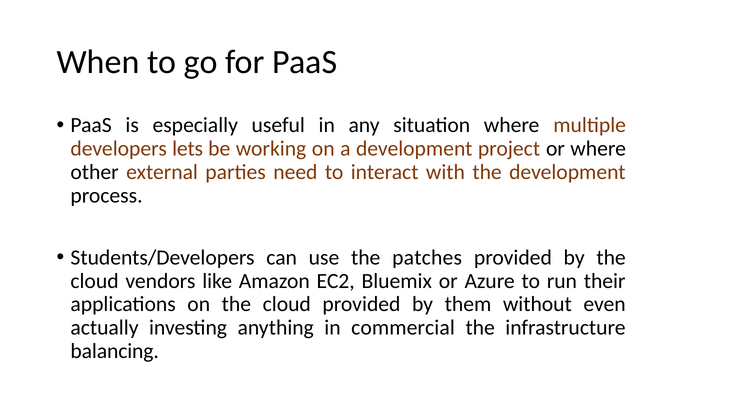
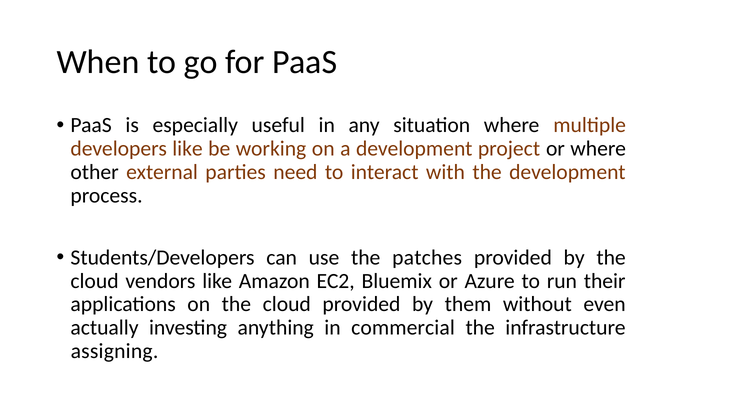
developers lets: lets -> like (188, 149)
balancing: balancing -> assigning (114, 351)
